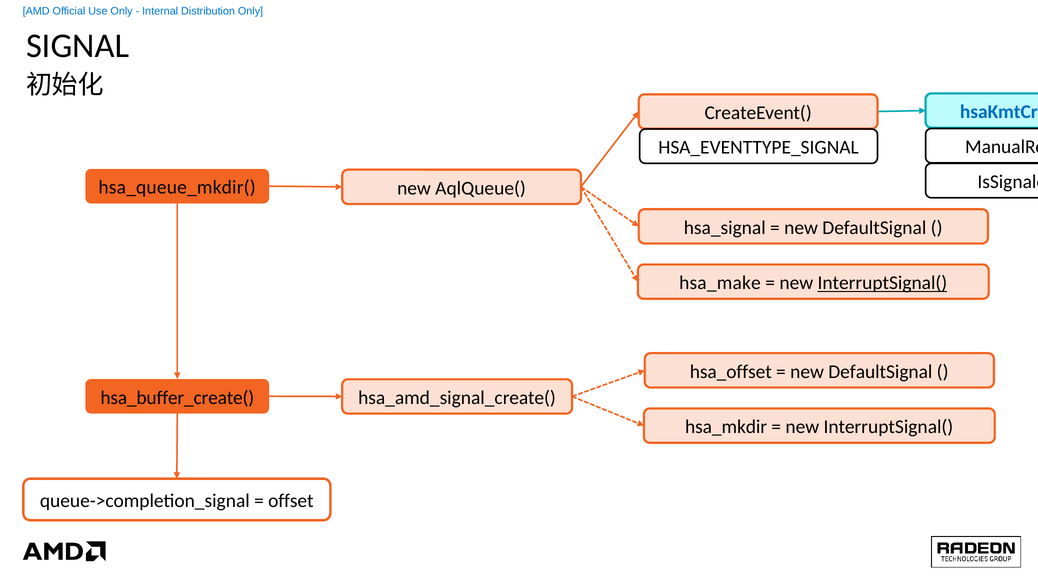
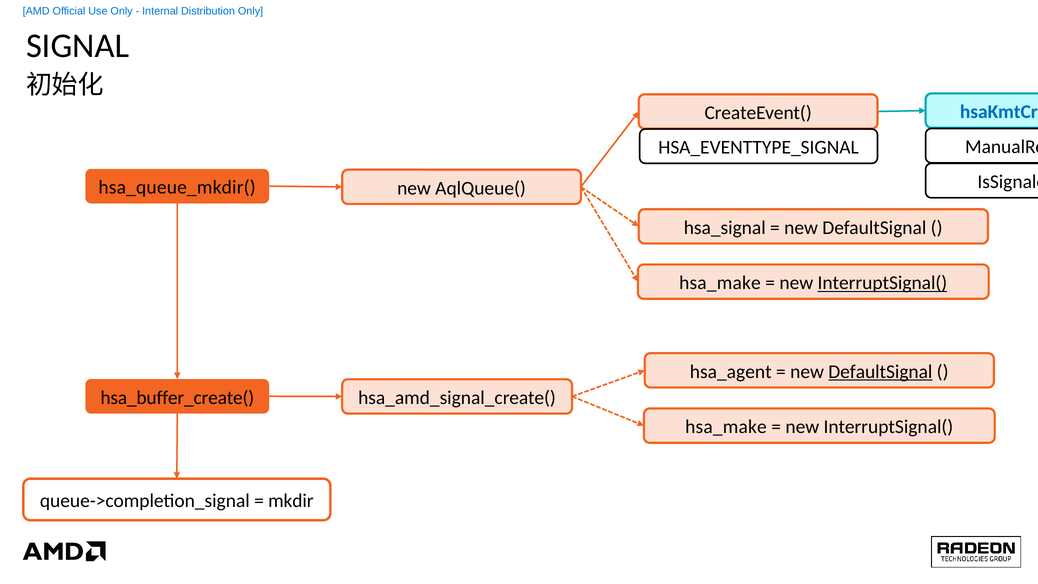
hsa_offset: hsa_offset -> hsa_agent (731, 372)
DefaultSignal underline: none -> present (880, 372)
hsa_mkdir: hsa_mkdir -> hsa_make (726, 427)
offset: offset -> mkdir (291, 501)
